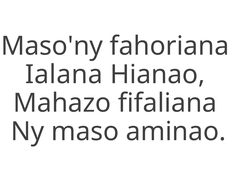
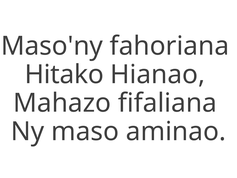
Ialana: Ialana -> Hitako (64, 74)
